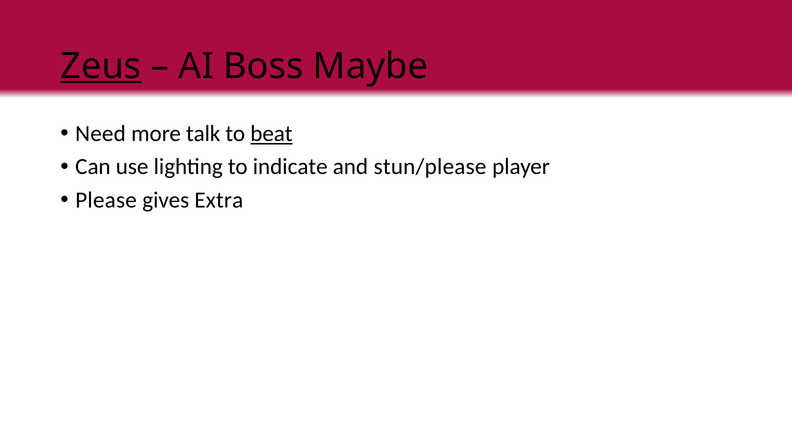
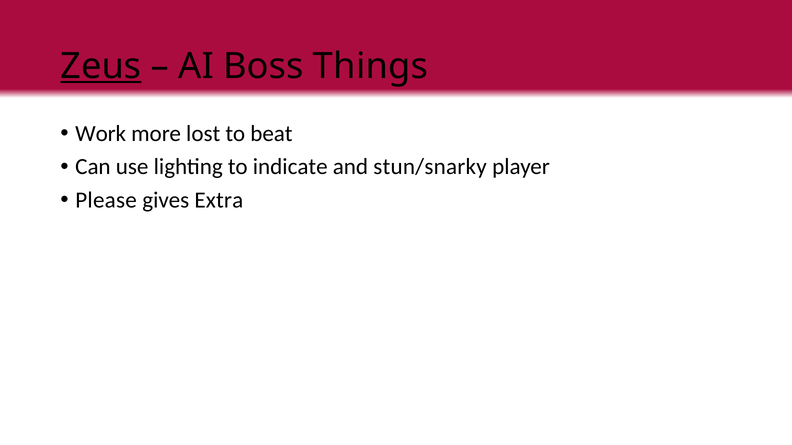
Maybe: Maybe -> Things (371, 67)
Need: Need -> Work (101, 134)
talk: talk -> lost (203, 134)
beat underline: present -> none (271, 134)
stun/please: stun/please -> stun/snarky (430, 167)
